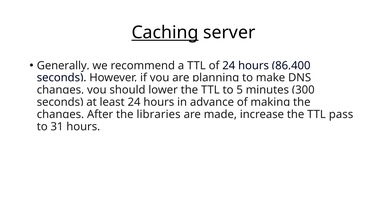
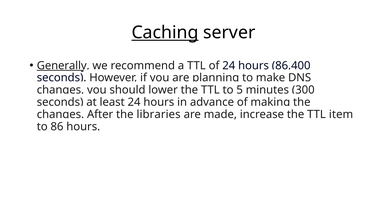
Generally underline: none -> present (63, 65)
pass: pass -> item (341, 114)
31: 31 -> 86 (57, 126)
